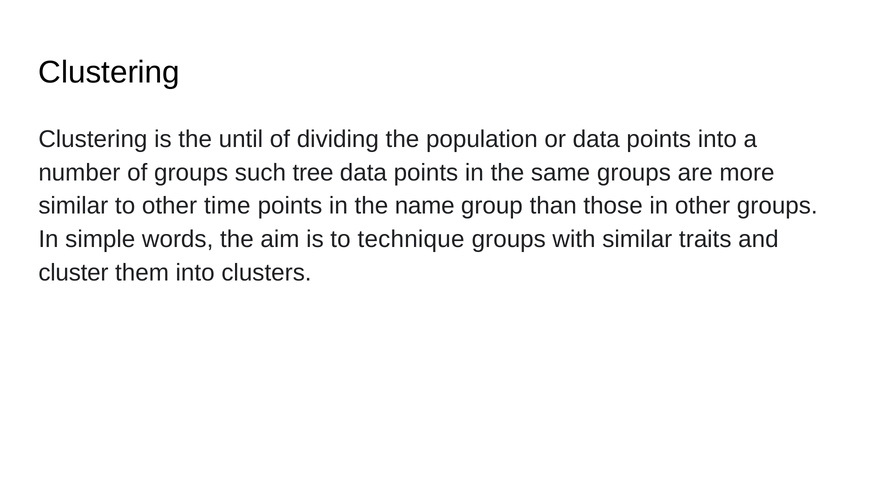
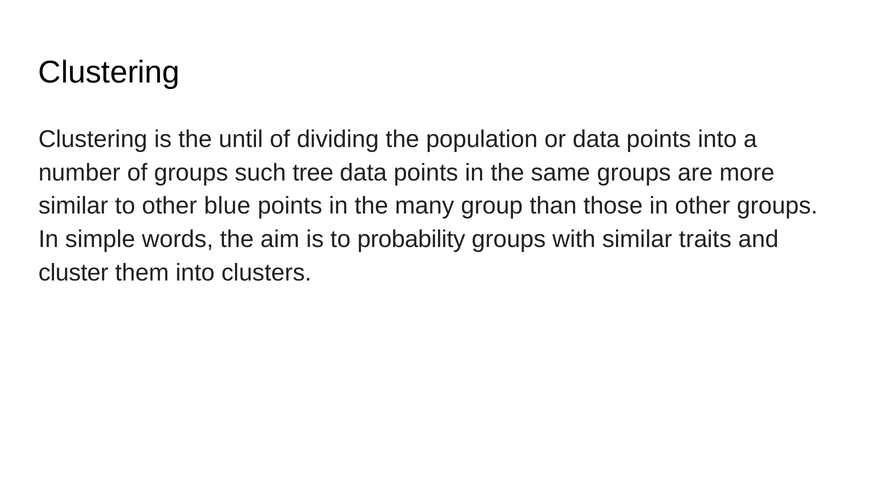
time: time -> blue (227, 206)
name: name -> many (425, 206)
technique: technique -> probability (411, 239)
